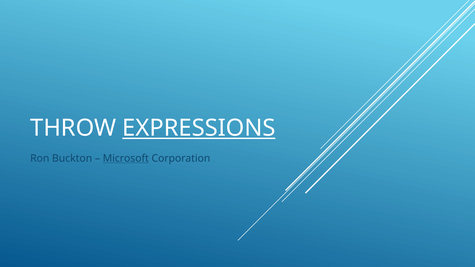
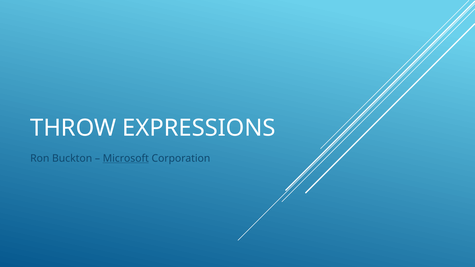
EXPRESSIONS underline: present -> none (199, 128)
